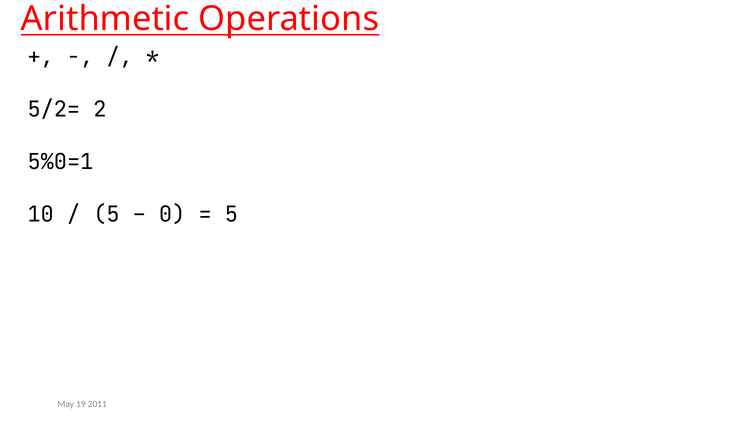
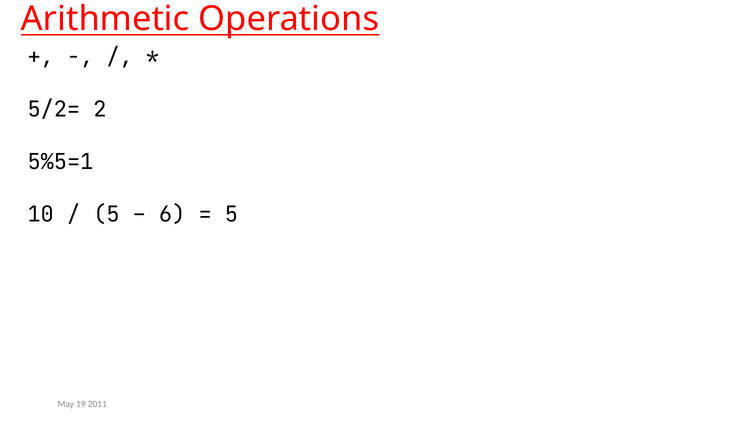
5%0=1: 5%0=1 -> 5%5=1 (60, 162)
0: 0 -> 6 (172, 215)
